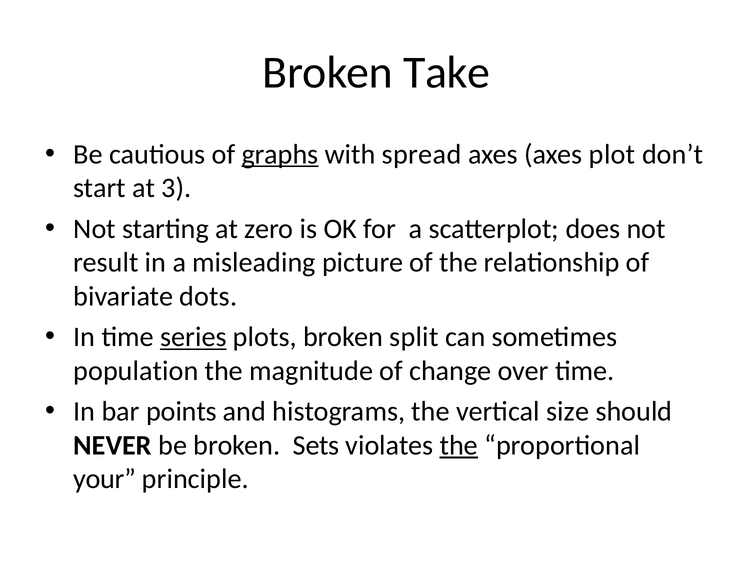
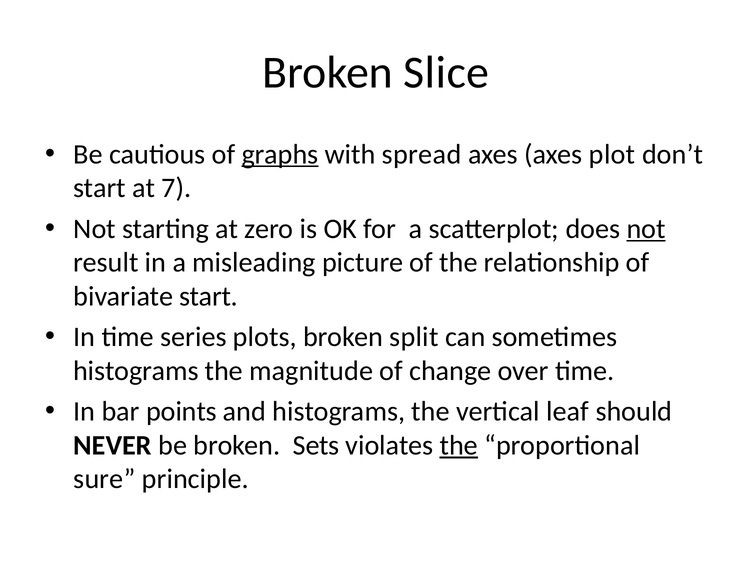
Take: Take -> Slice (446, 73)
3: 3 -> 7 (176, 188)
not underline: none -> present (646, 229)
bivariate dots: dots -> start (208, 296)
series underline: present -> none (193, 337)
population: population -> histograms (136, 371)
size: size -> leaf (568, 411)
your: your -> sure (104, 479)
